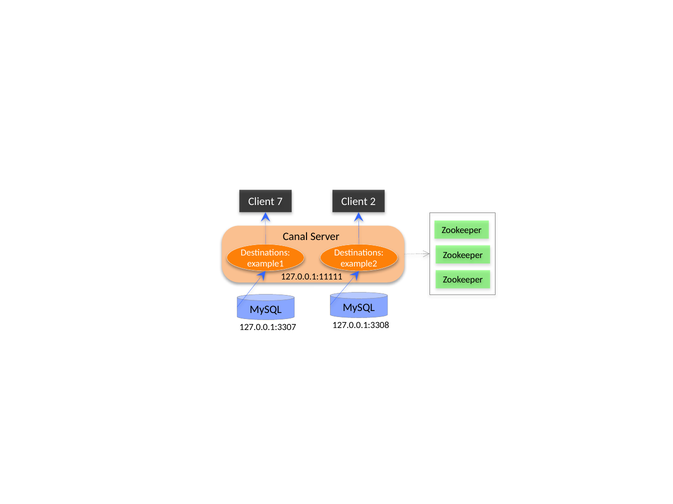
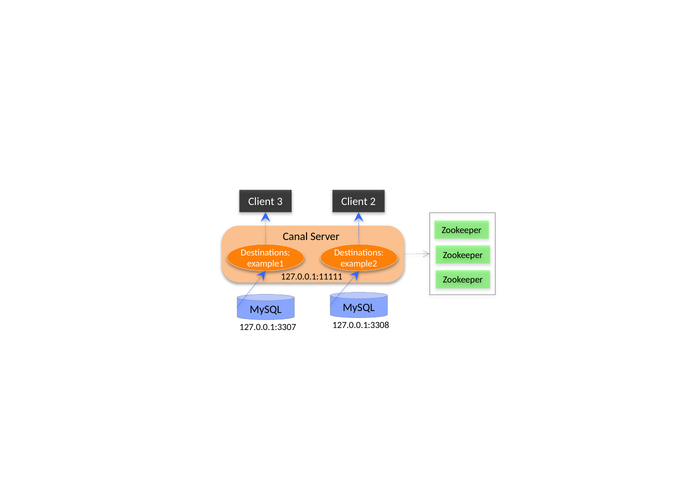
7: 7 -> 3 (280, 202)
